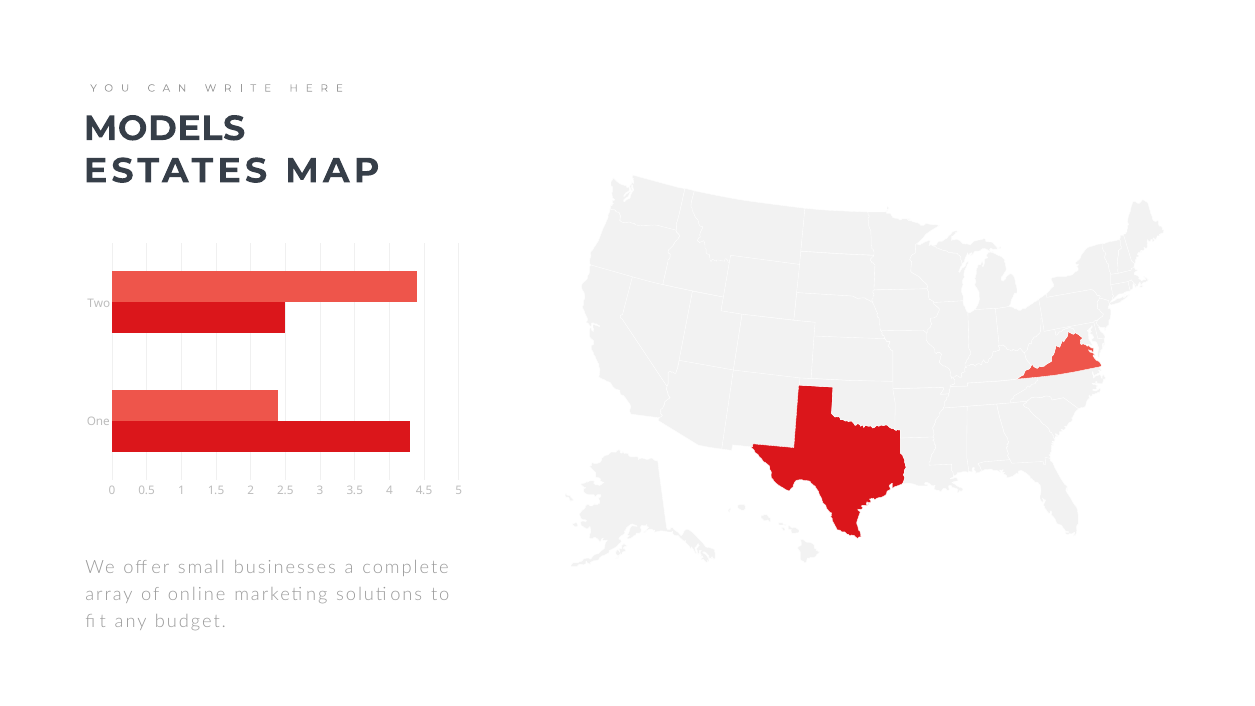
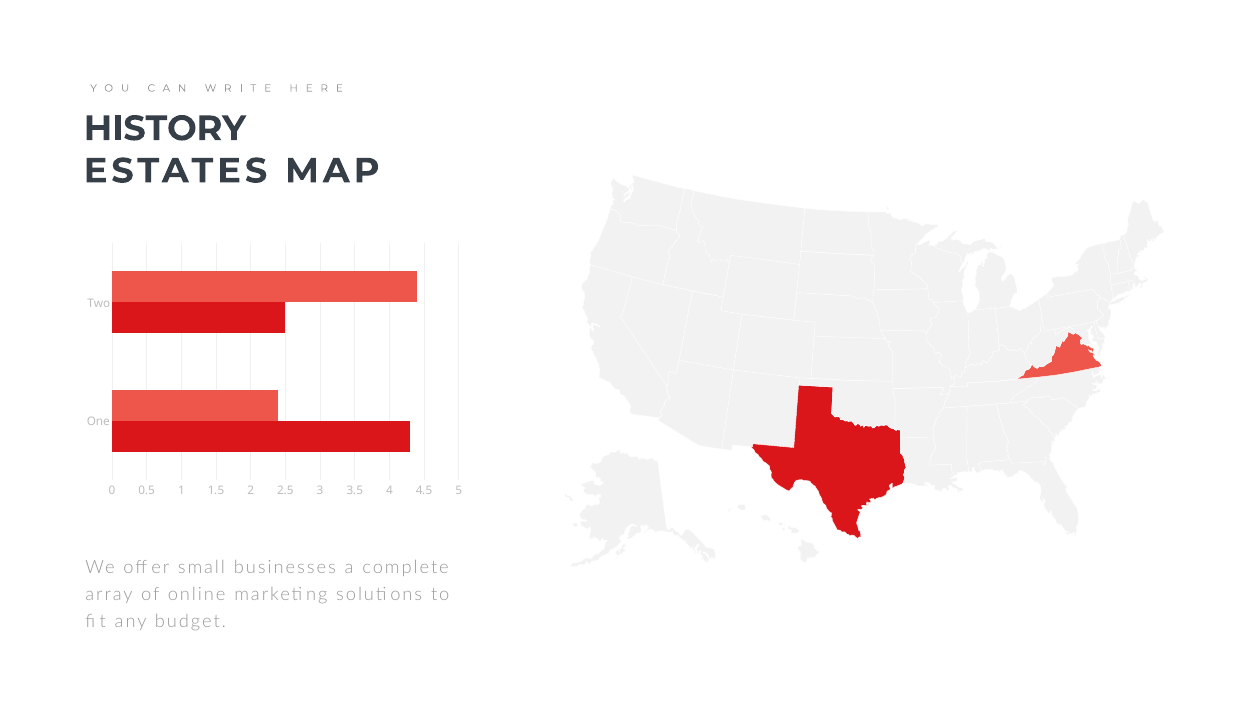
MODELS: MODELS -> HISTORY (165, 128)
